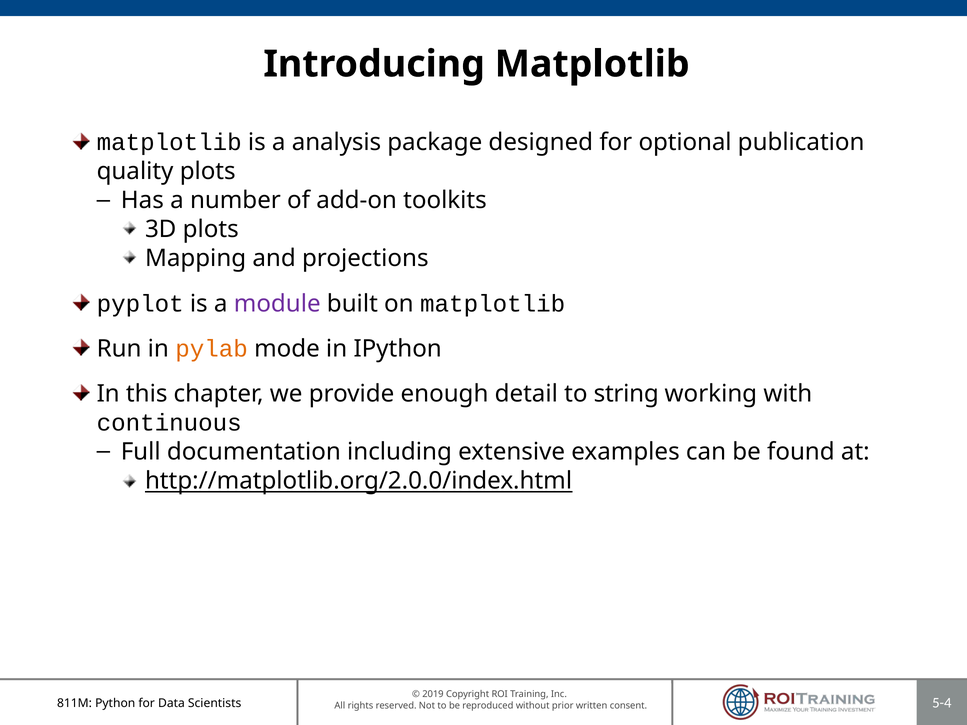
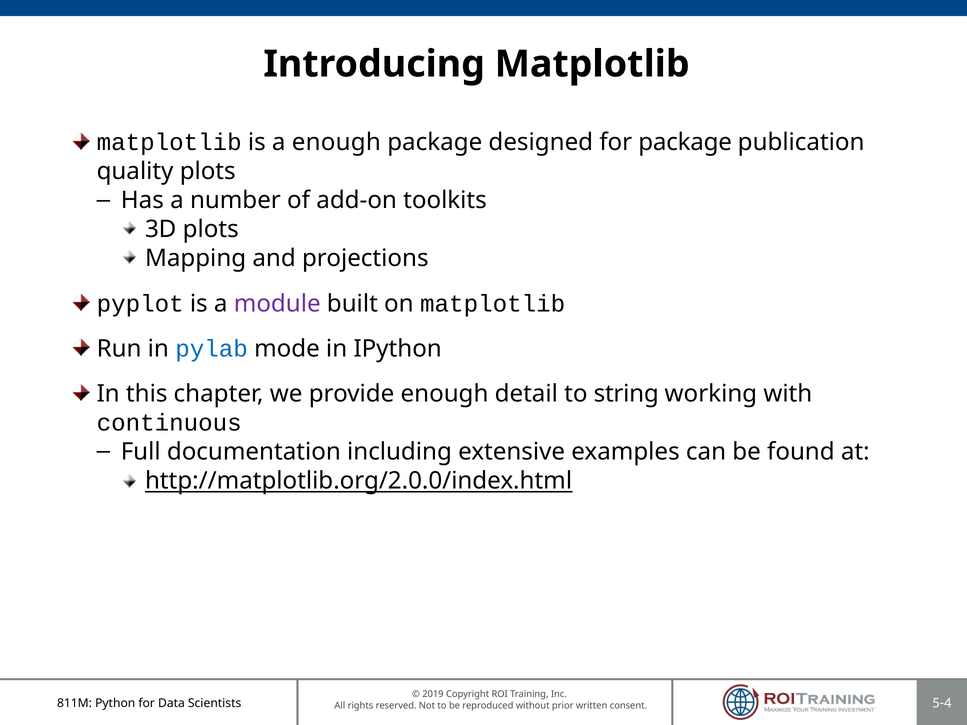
a analysis: analysis -> enough (336, 142)
for optional: optional -> package (685, 142)
pylab colour: orange -> blue (212, 349)
